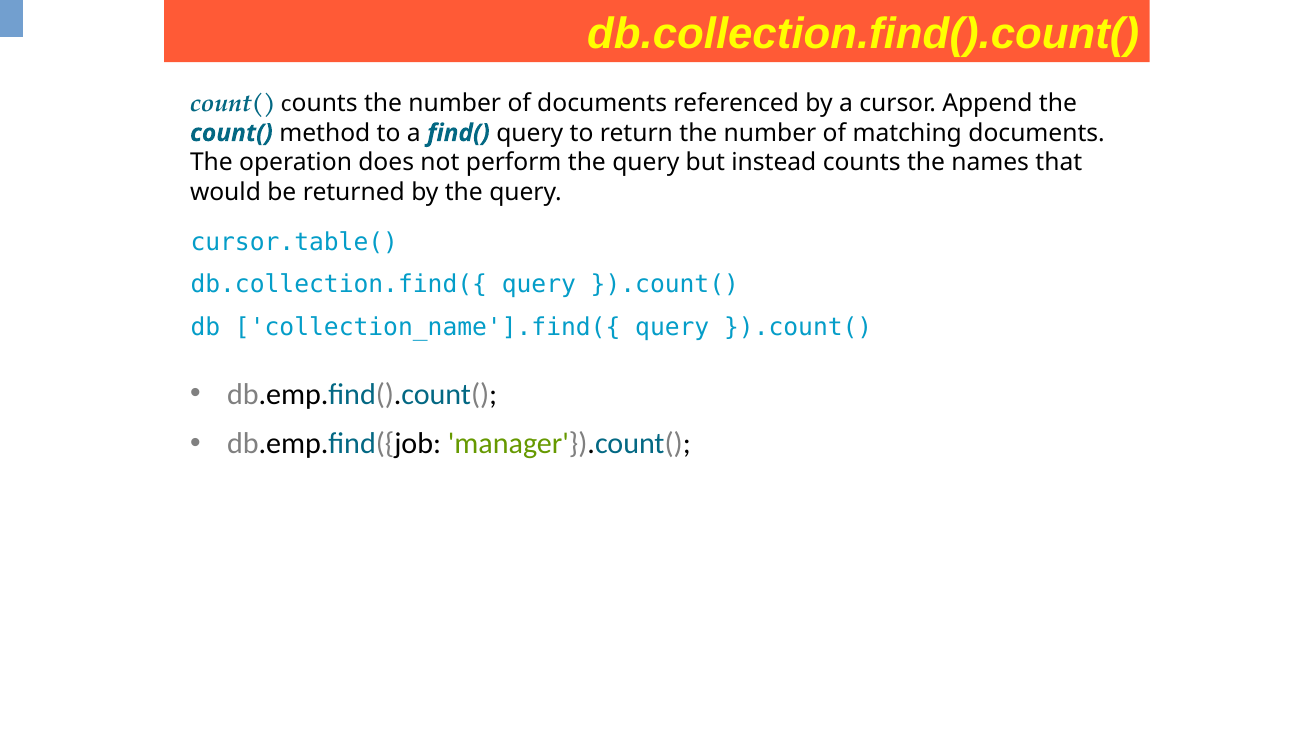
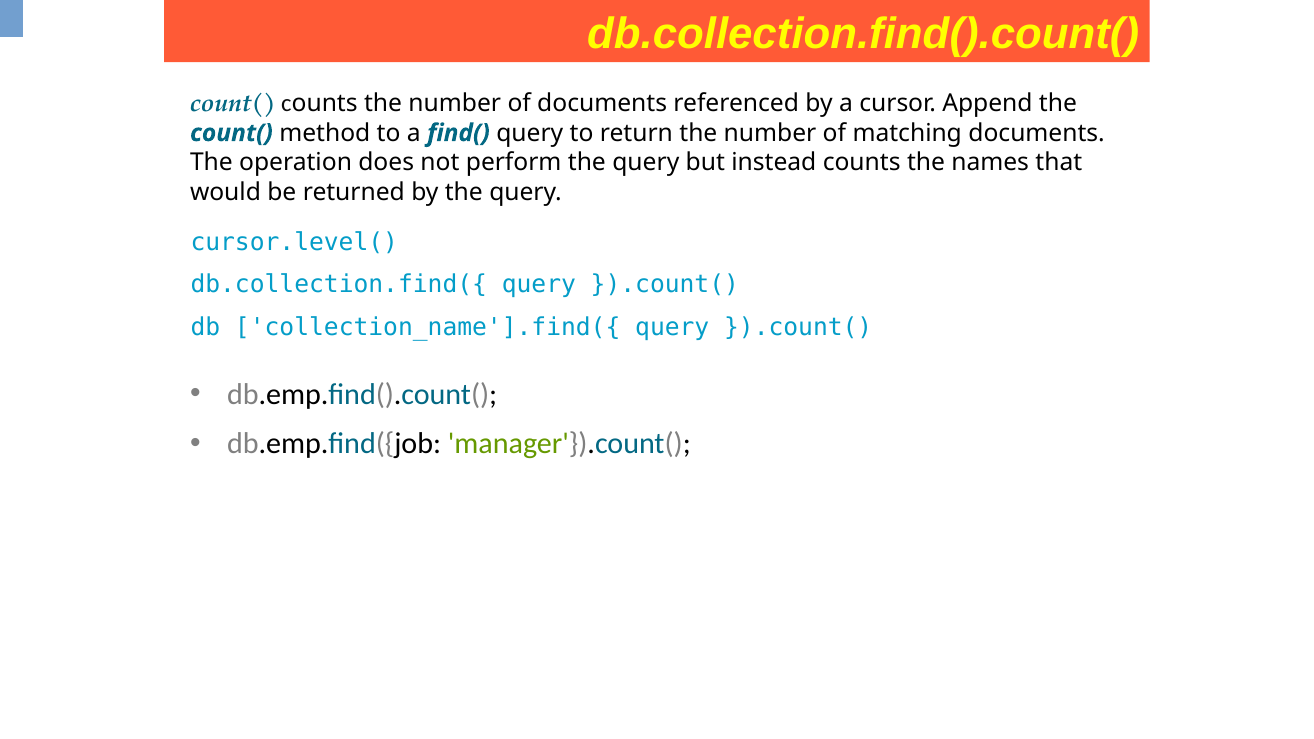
cursor.table(: cursor.table( -> cursor.level( (294, 242)
